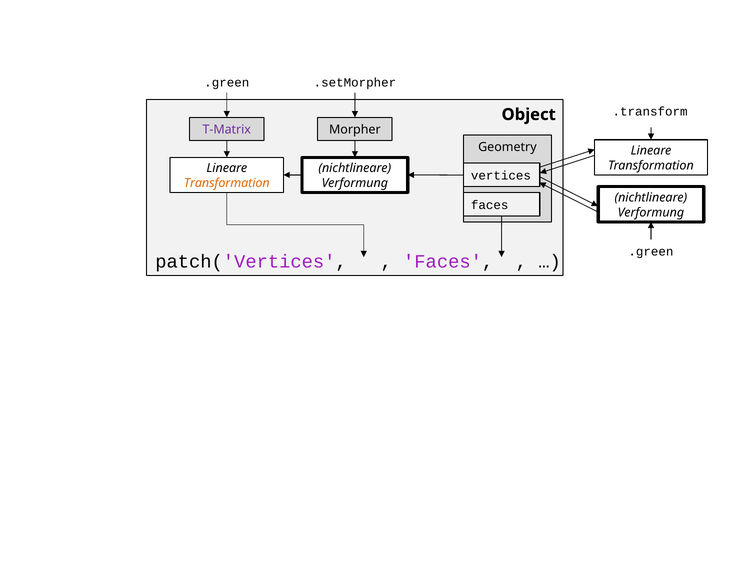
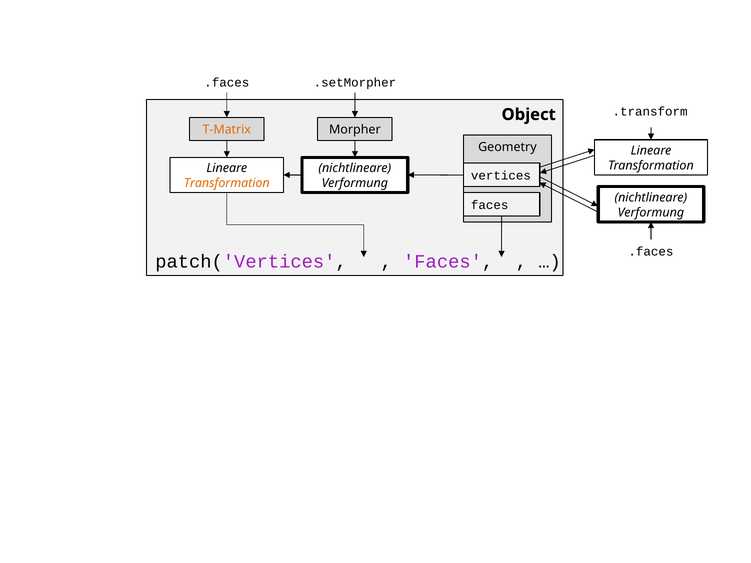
.green: .green -> .faces (227, 82)
T-Matrix colour: purple -> orange (227, 130)
.green: .green -> .faces (651, 252)
